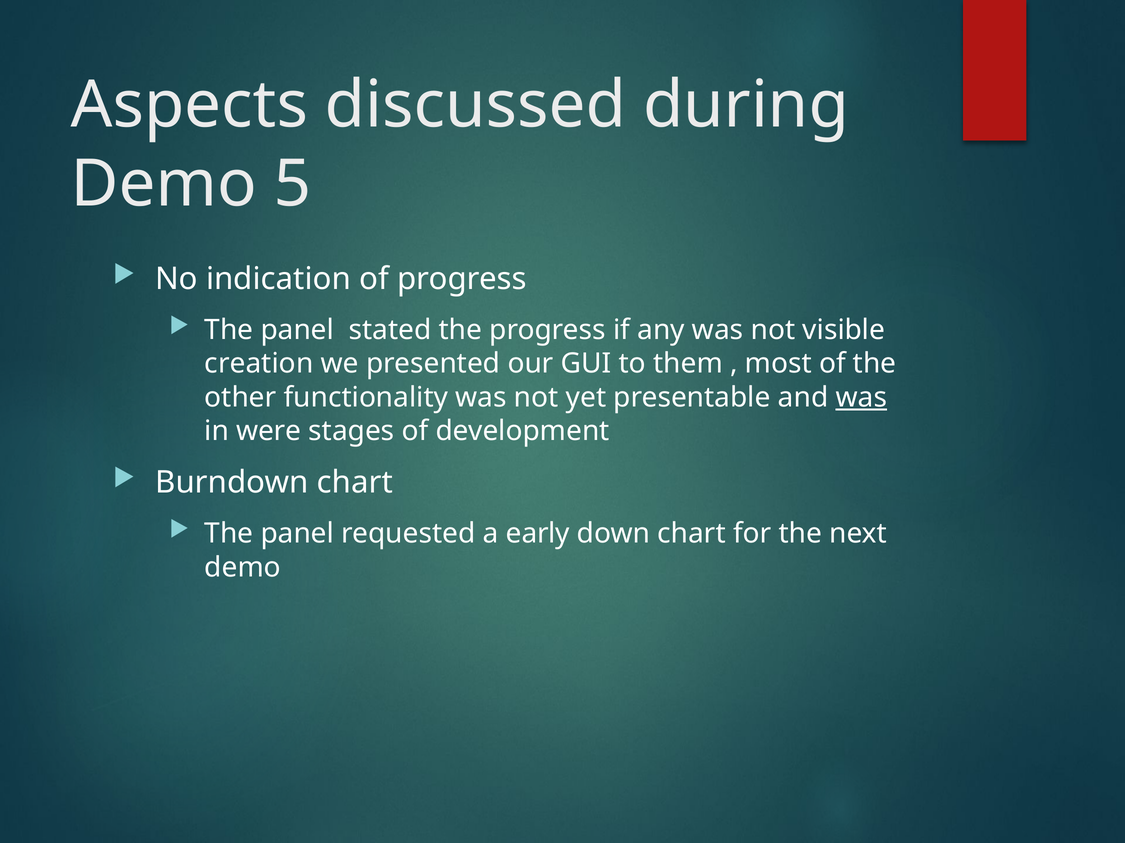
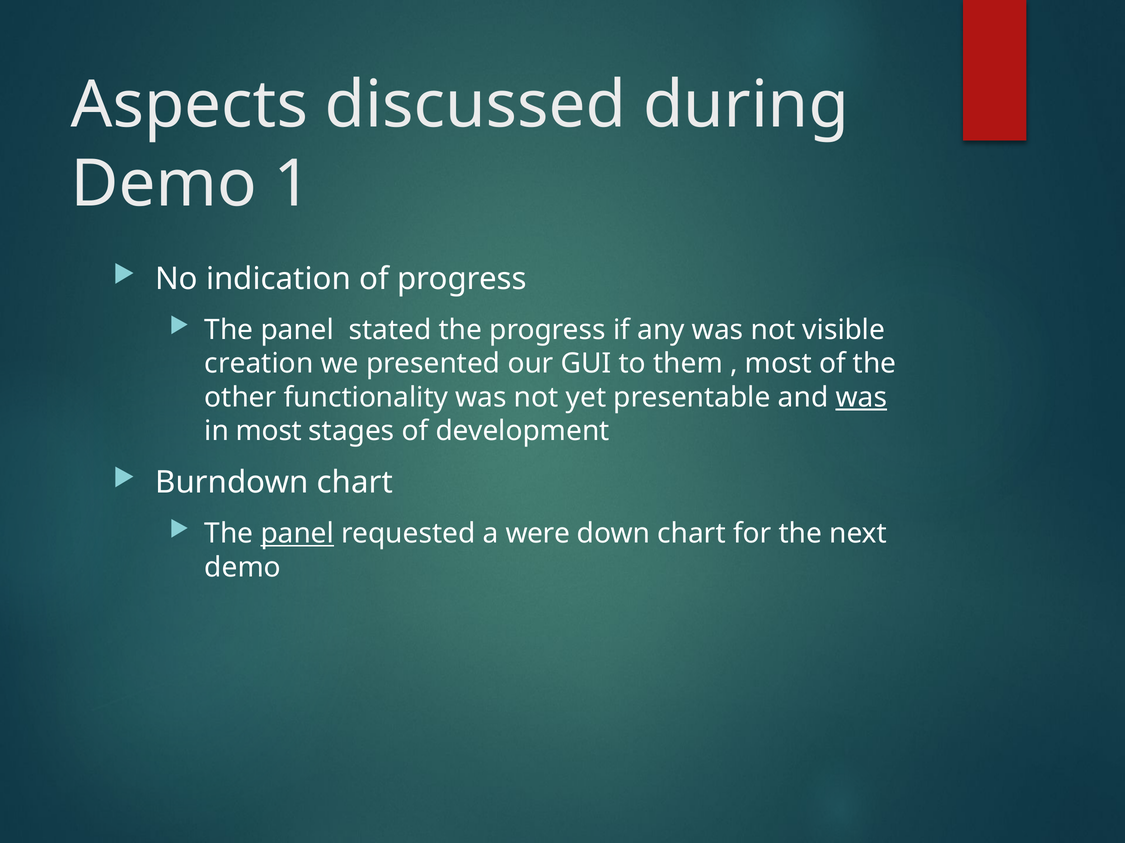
5: 5 -> 1 (292, 184)
in were: were -> most (269, 431)
panel underline: none -> present (297, 534)
early: early -> were (538, 534)
